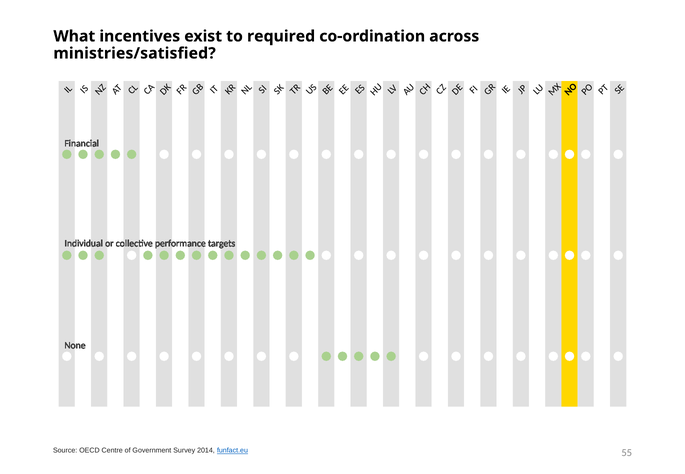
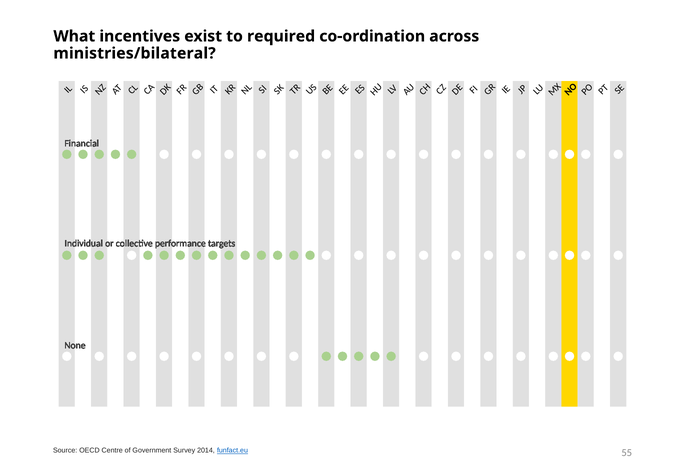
ministries/satisfied: ministries/satisfied -> ministries/bilateral (135, 53)
